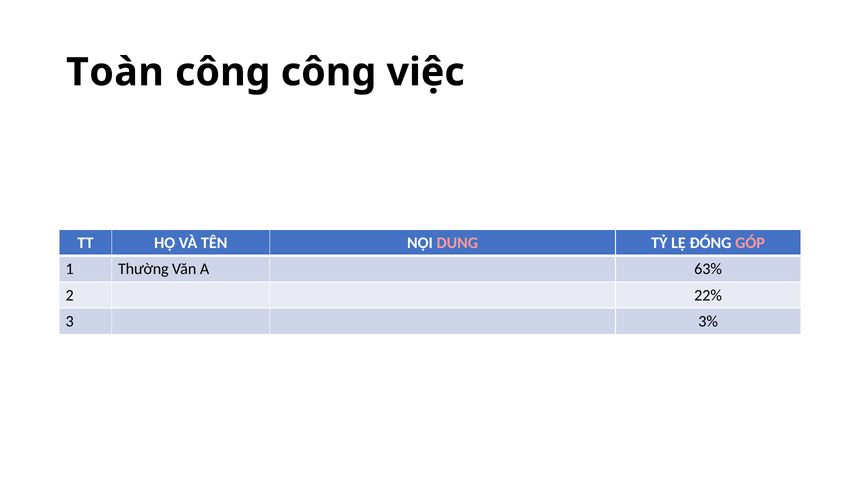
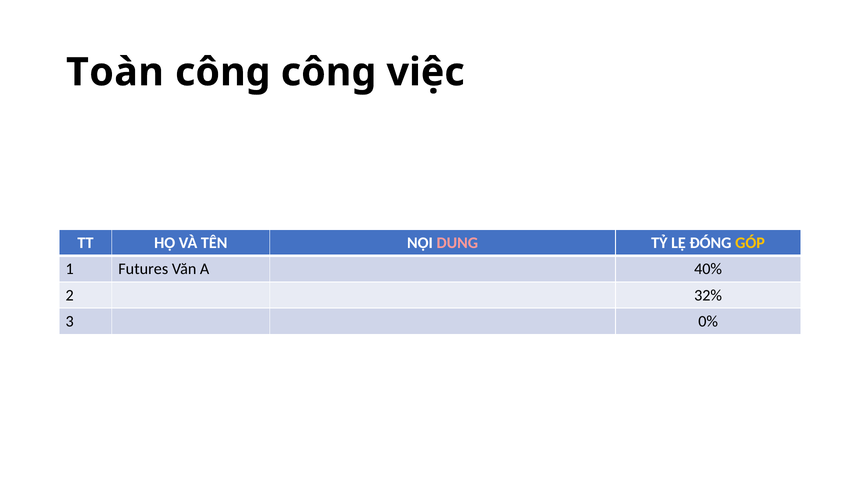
GÓP colour: pink -> yellow (750, 243)
Thường: Thường -> Futures (143, 269)
63%: 63% -> 40% (708, 269)
22%: 22% -> 32% (708, 295)
3%: 3% -> 0% (708, 321)
